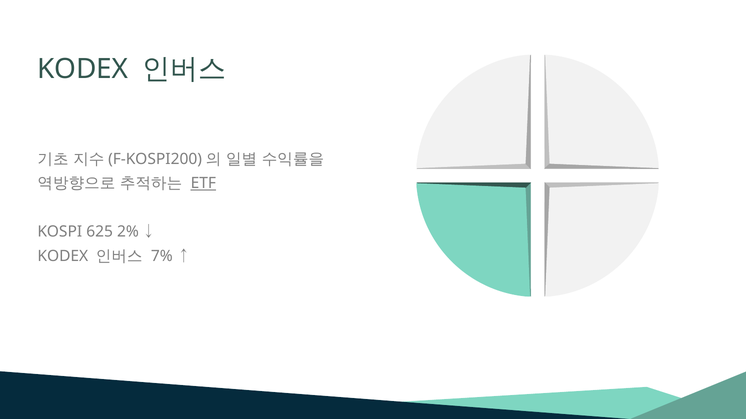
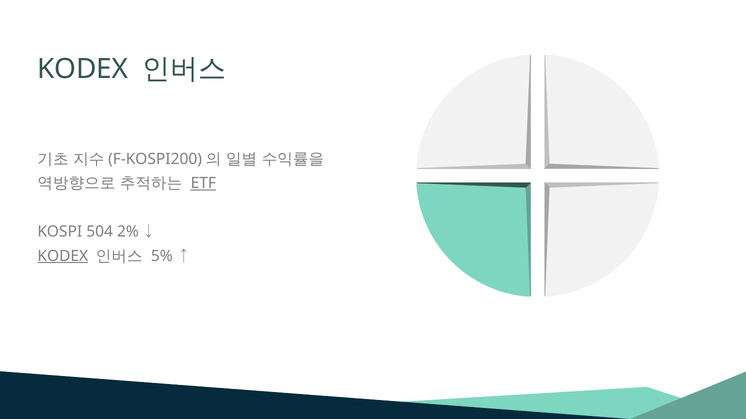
625: 625 -> 504 (100, 232)
KODEX underline: none -> present (63, 256)
7%: 7% -> 5% (162, 256)
